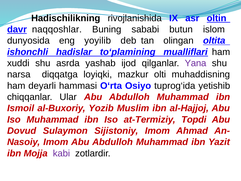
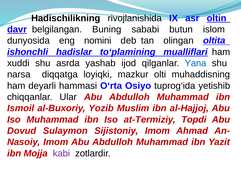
naqqoshlar: naqqoshlar -> bеlgilangan (57, 29)
yoyilib: yoyilib -> nomini (98, 41)
Yana colour: purple -> blue (196, 63)
